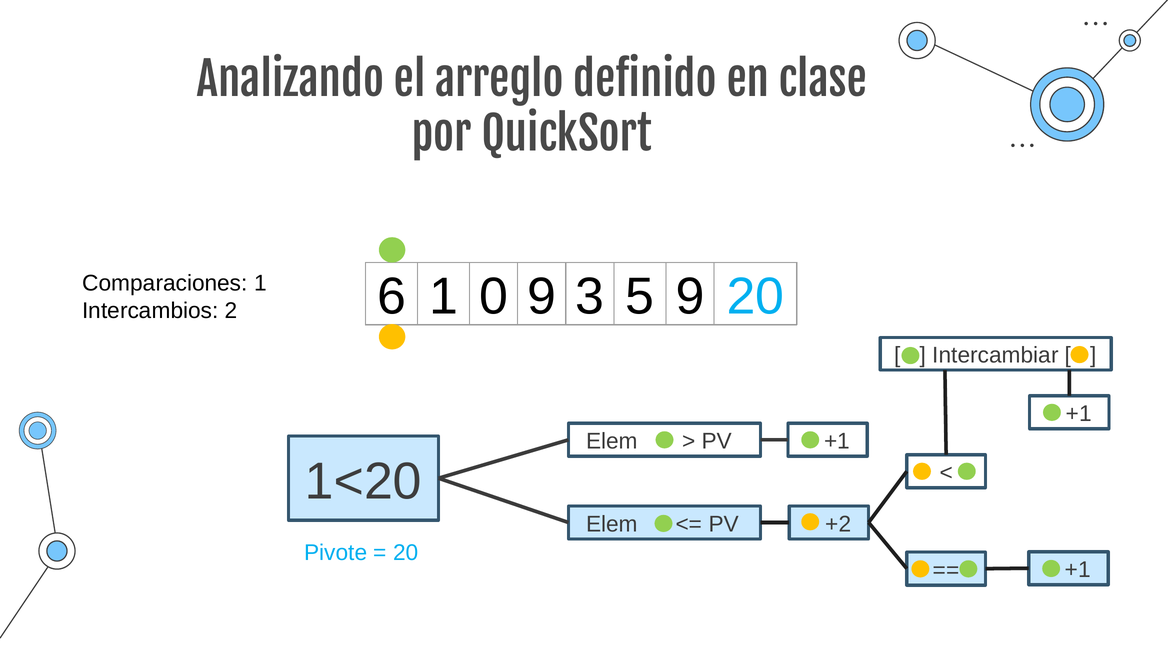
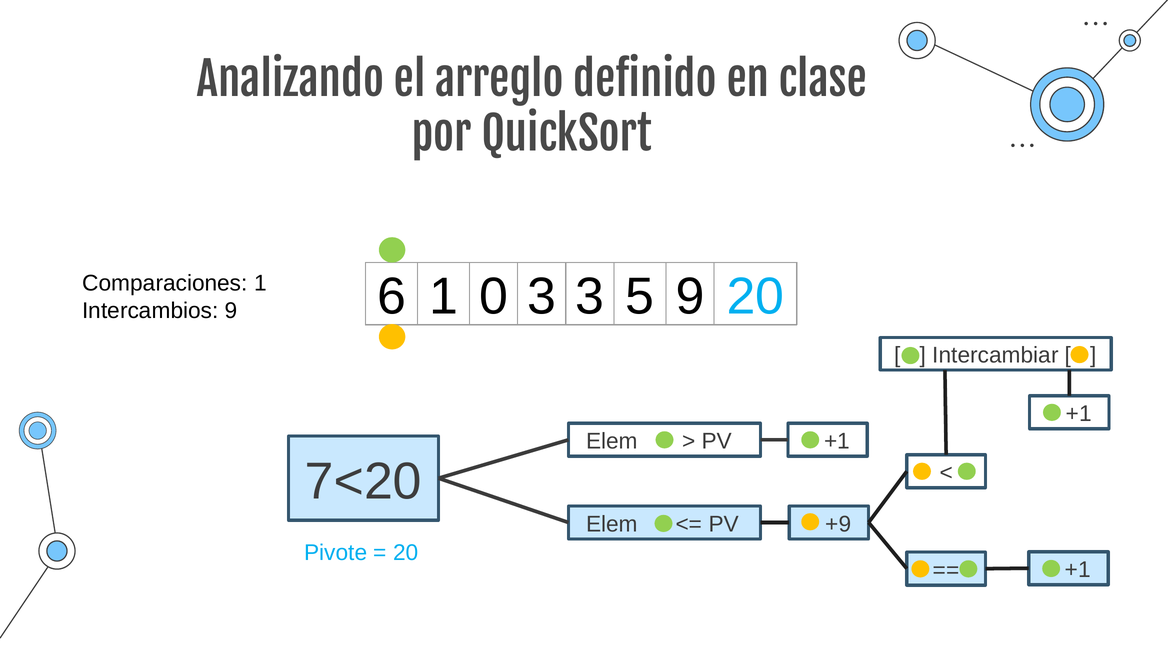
0 9: 9 -> 3 (542, 296)
Intercambios 2: 2 -> 9 (231, 311)
1<20: 1<20 -> 7<20 (363, 482)
+2: +2 -> +9 (838, 524)
